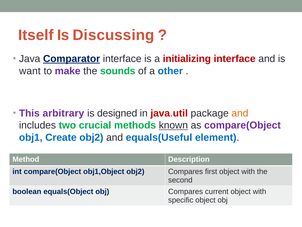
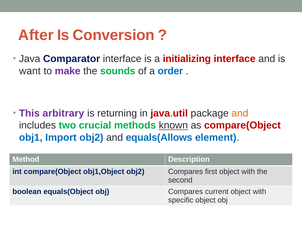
Itself: Itself -> After (36, 35)
Discussing: Discussing -> Conversion (114, 35)
Comparator underline: present -> none (72, 59)
other: other -> order (170, 71)
designed: designed -> returning (117, 113)
compare(Object colour: purple -> red (242, 125)
Create: Create -> Import (61, 137)
equals(Useful: equals(Useful -> equals(Allows (159, 137)
